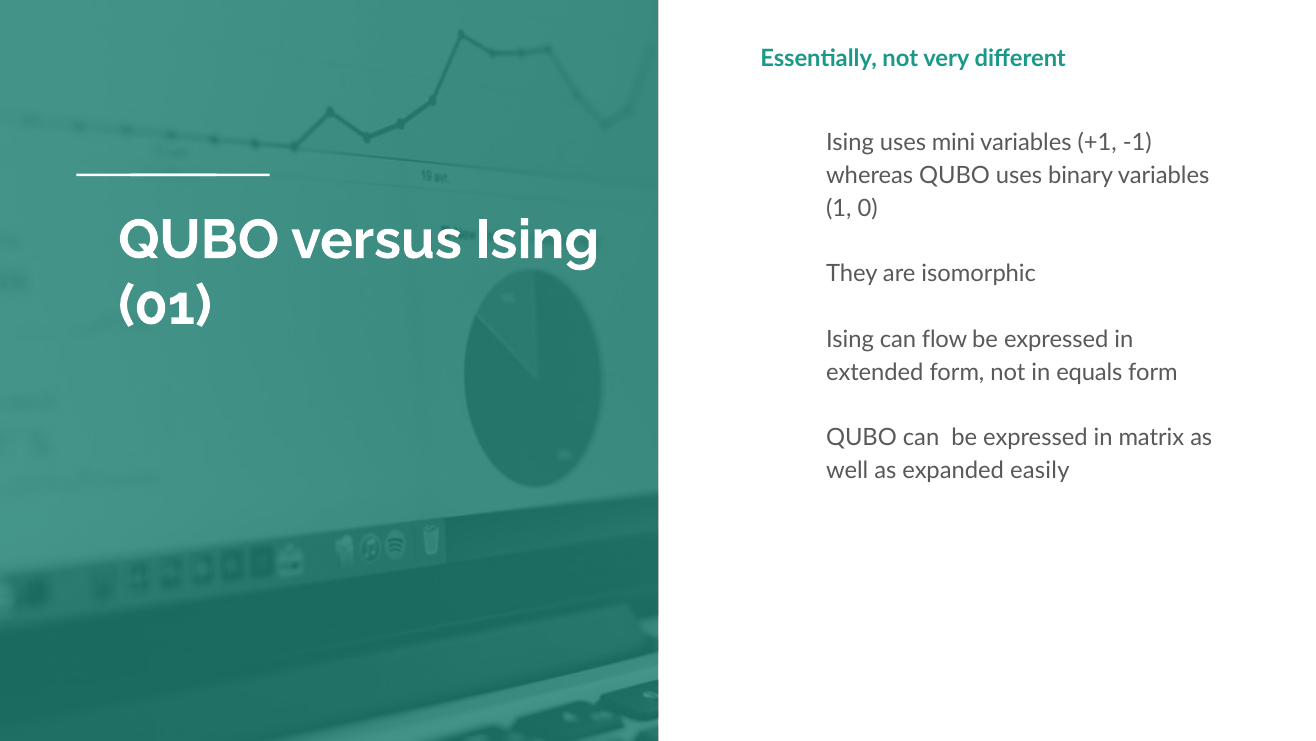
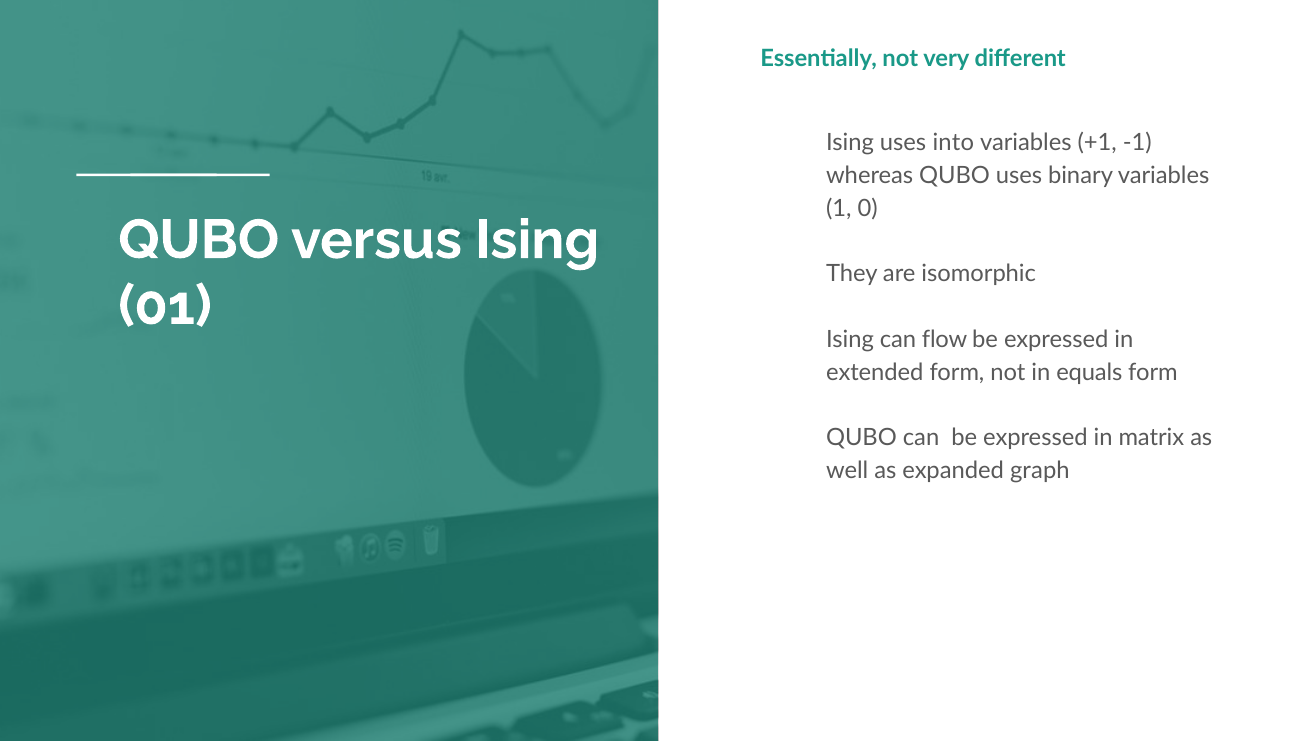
mini: mini -> into (953, 142)
easily: easily -> graph (1040, 470)
